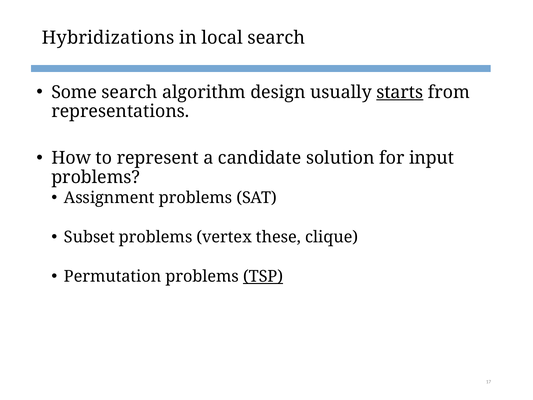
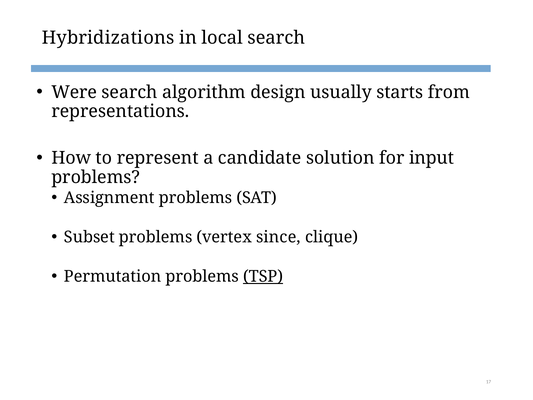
Some: Some -> Were (74, 92)
starts underline: present -> none (400, 92)
these: these -> since (278, 237)
